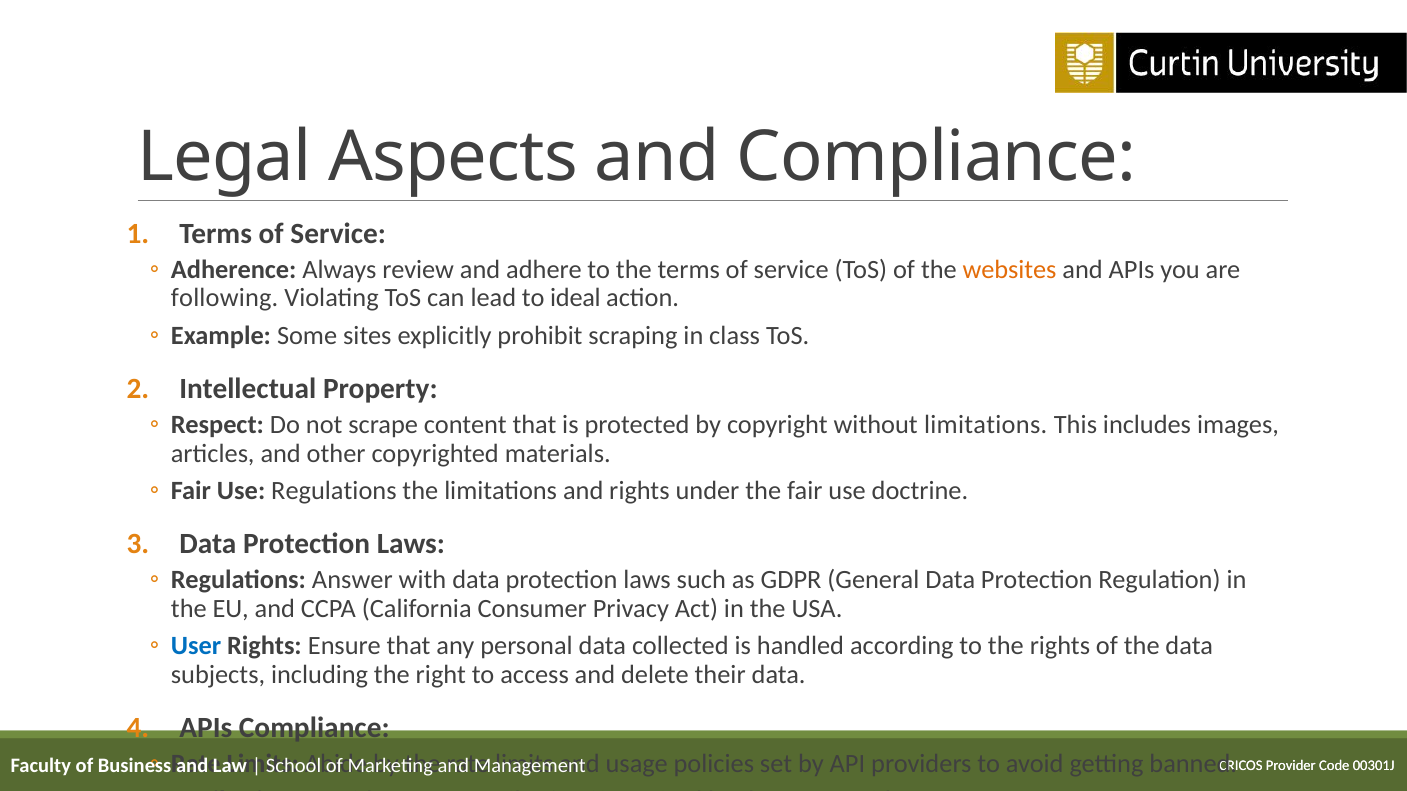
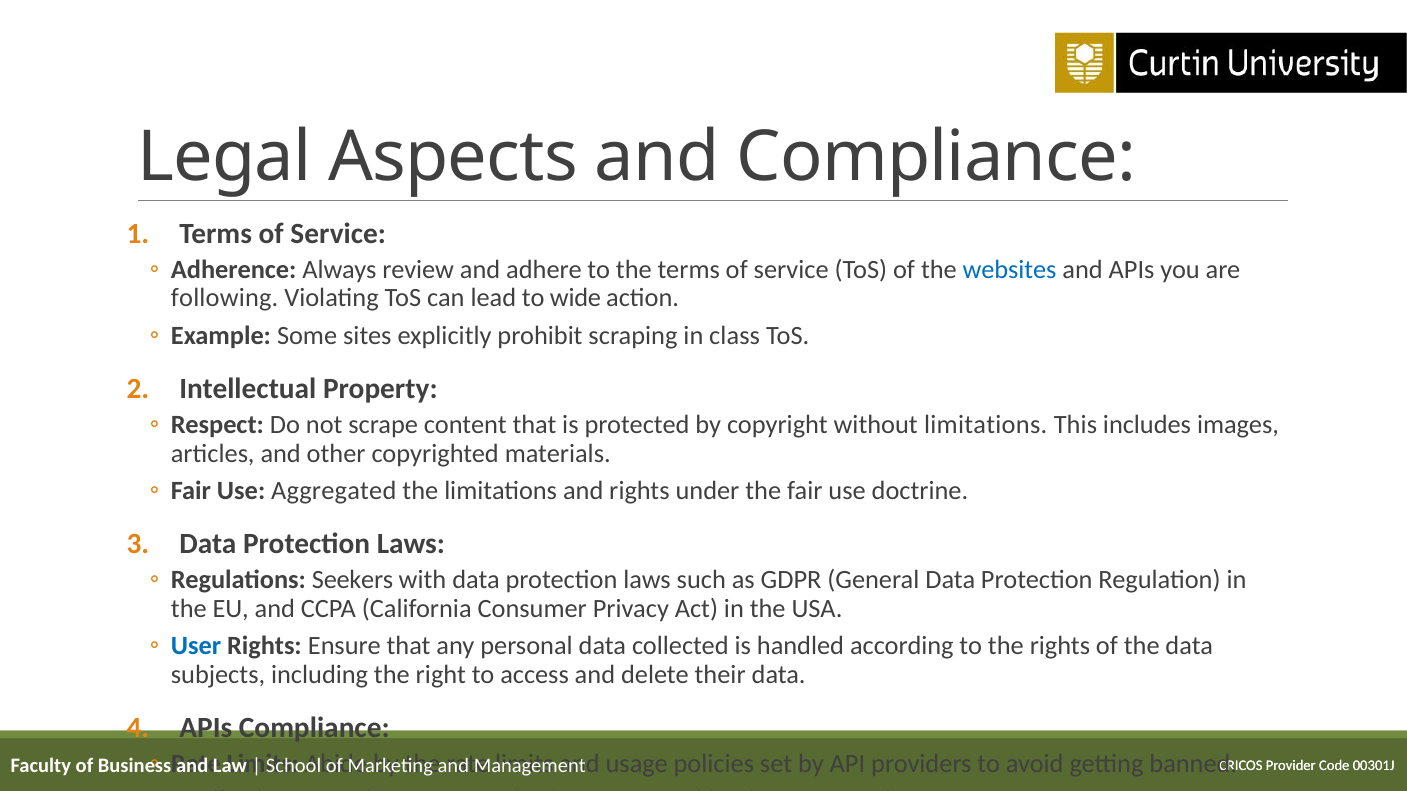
websites colour: orange -> blue (1010, 270)
ideal: ideal -> wide (575, 298)
Use Regulations: Regulations -> Aggregated (334, 491)
Answer: Answer -> Seekers (353, 581)
